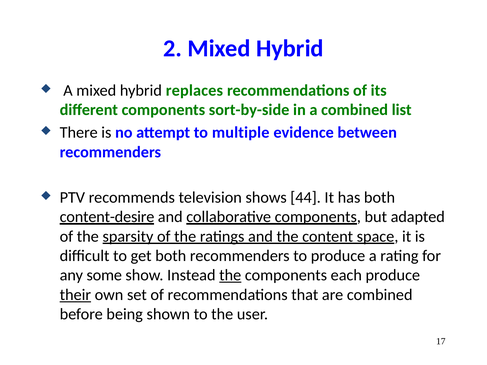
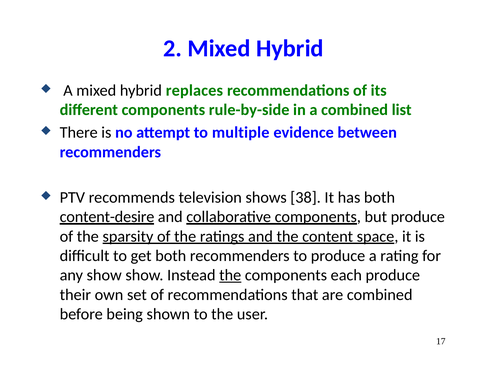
sort-by-side: sort-by-side -> rule-by-side (249, 110)
44: 44 -> 38 (306, 198)
but adapted: adapted -> produce (418, 217)
any some: some -> show (104, 275)
their underline: present -> none (75, 295)
